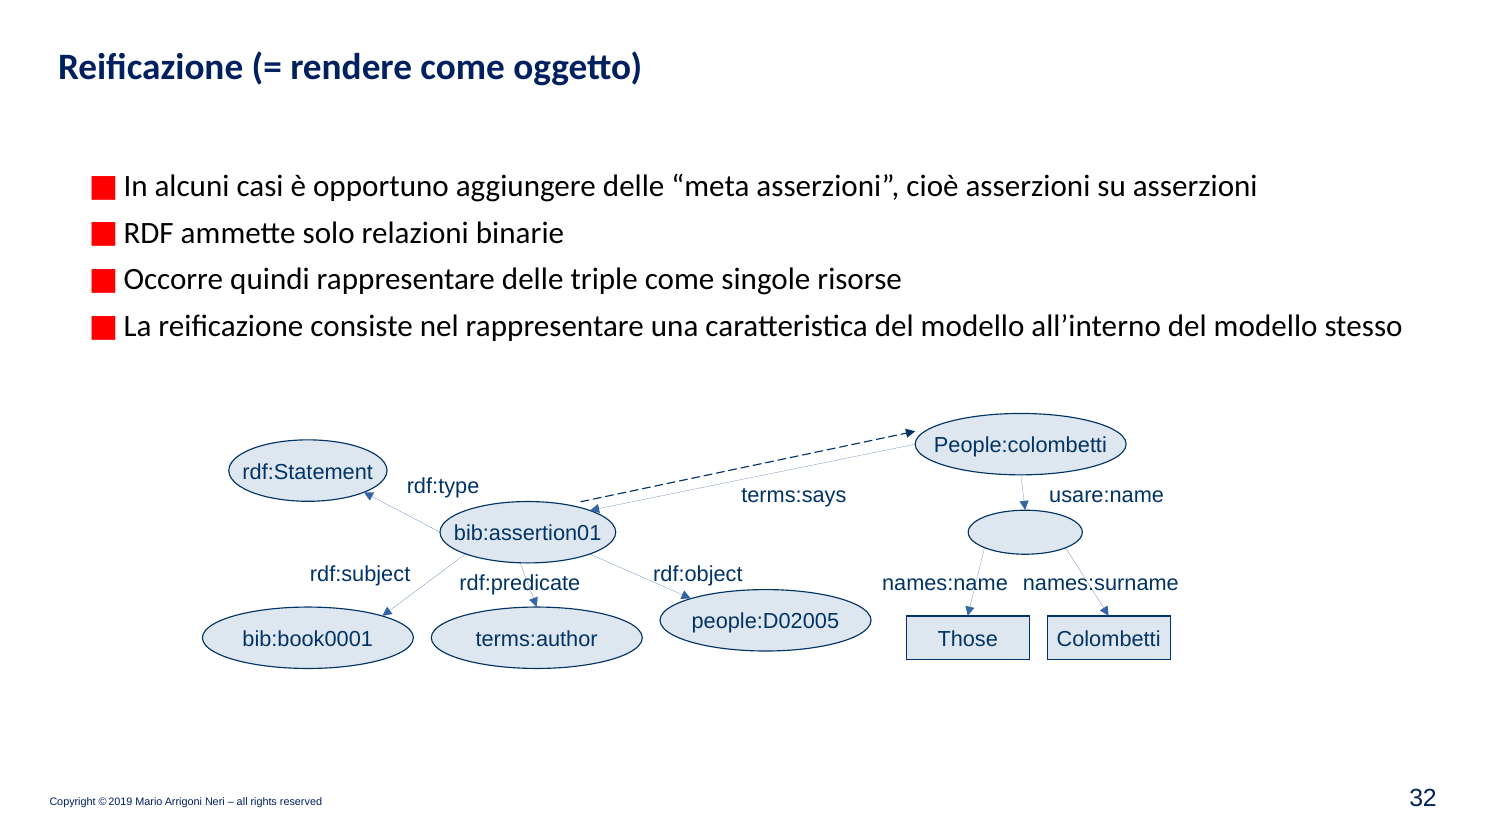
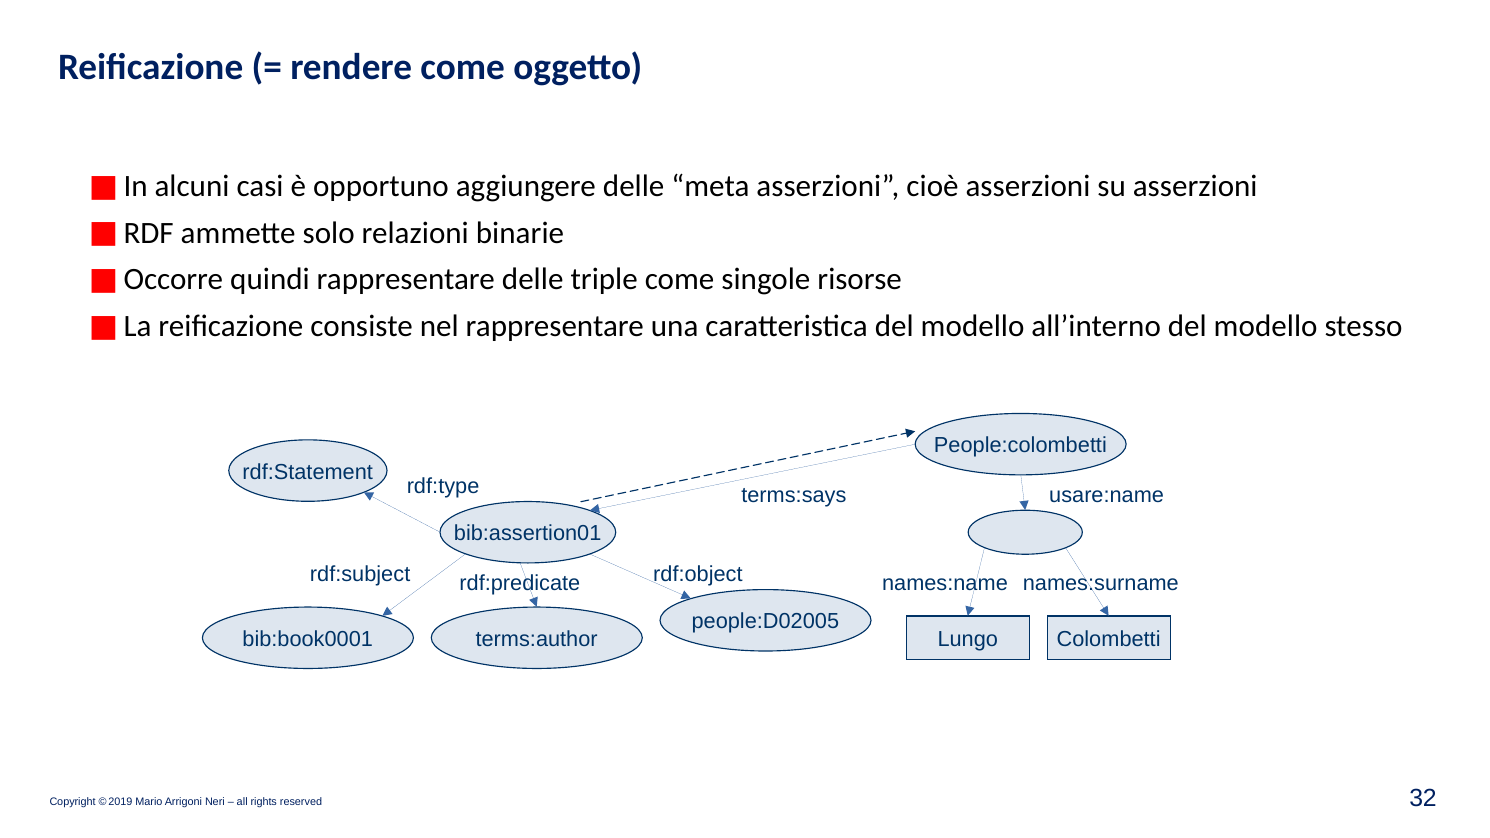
Those: Those -> Lungo (968, 639)
